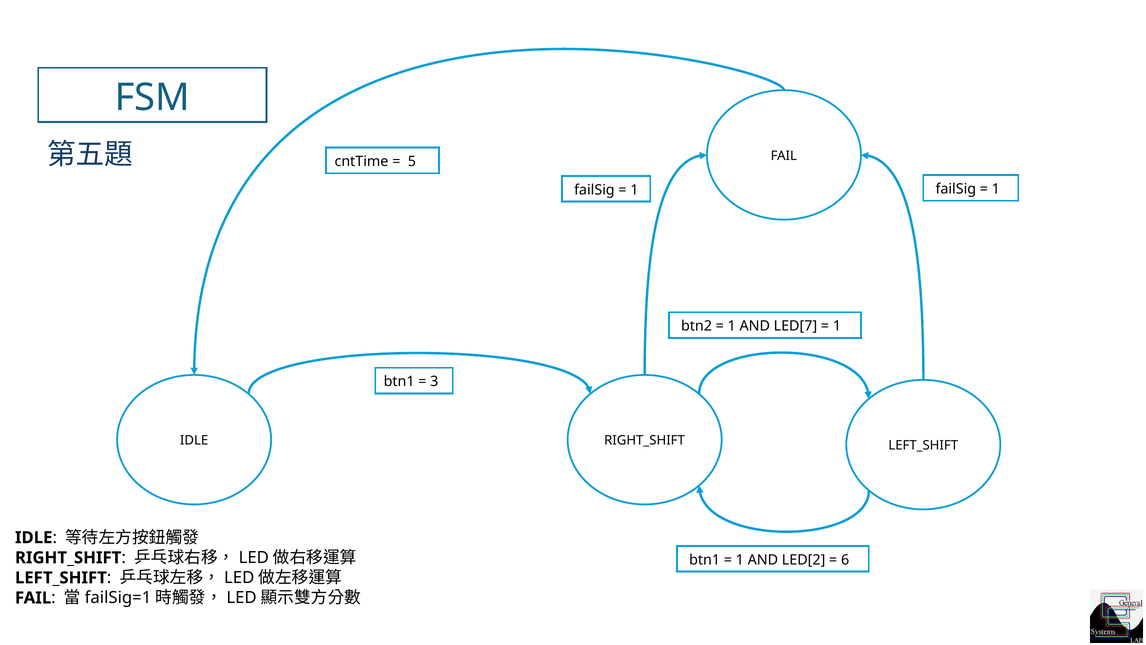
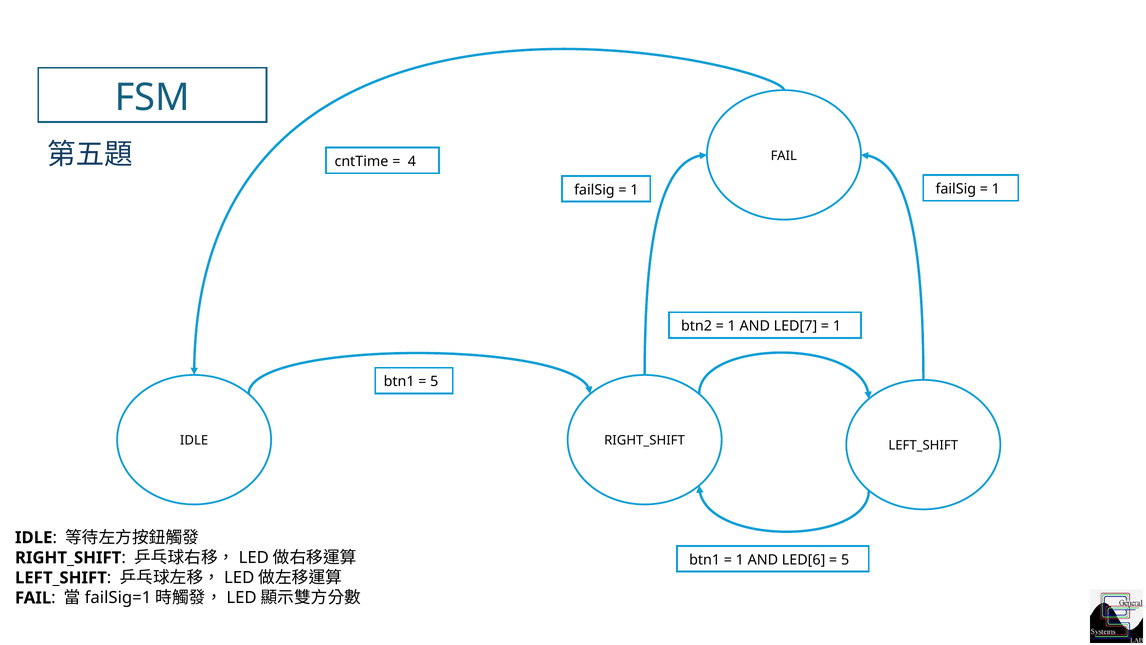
5: 5 -> 4 (412, 161)
3: 3 -> 5 (434, 381)
LED[2: LED[2 -> LED[6 (804, 559)
6: 6 -> 5 (845, 559)
